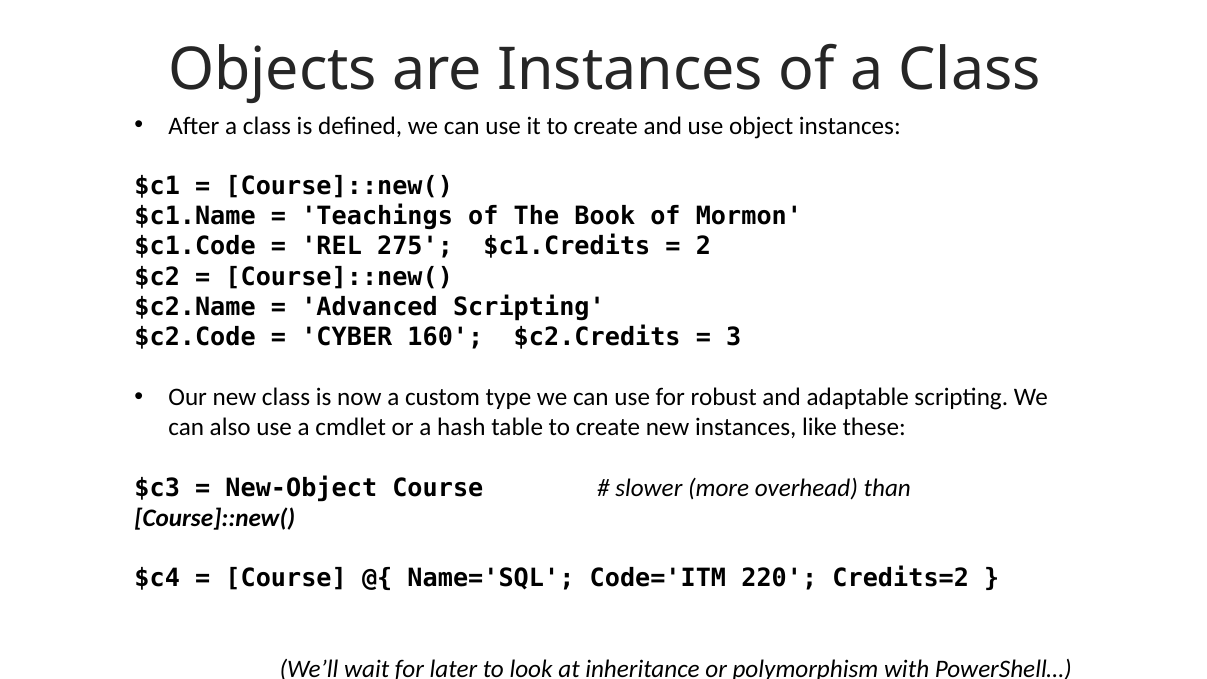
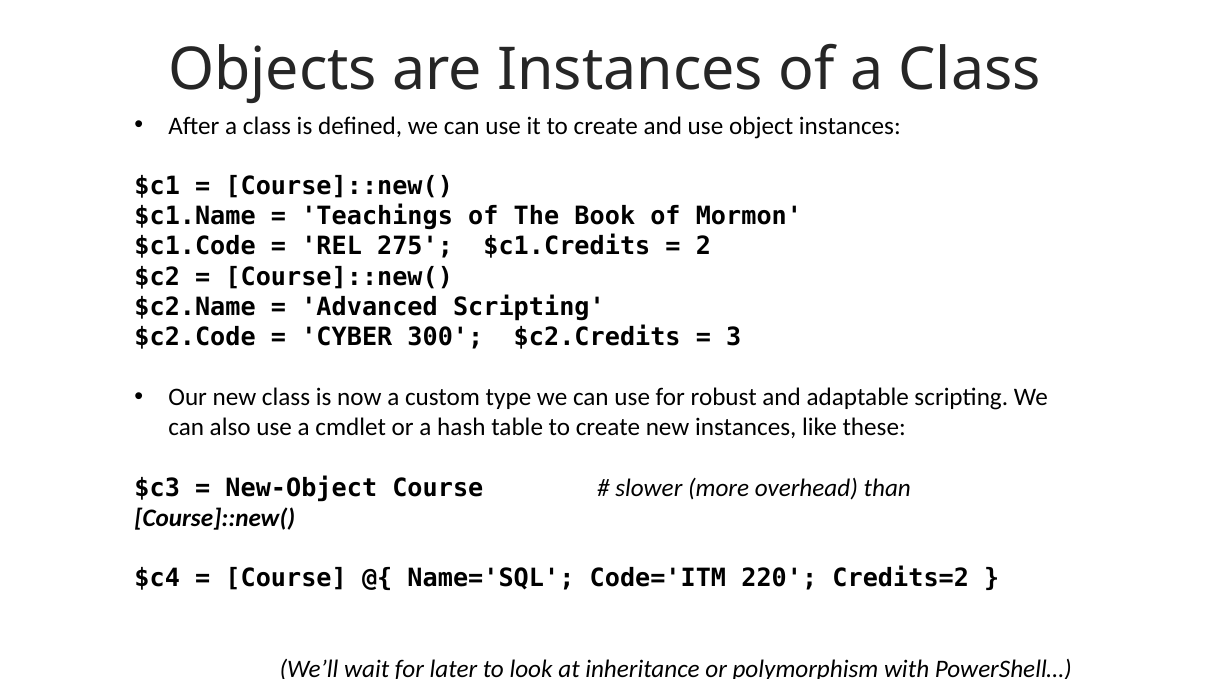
160: 160 -> 300 (445, 337)
